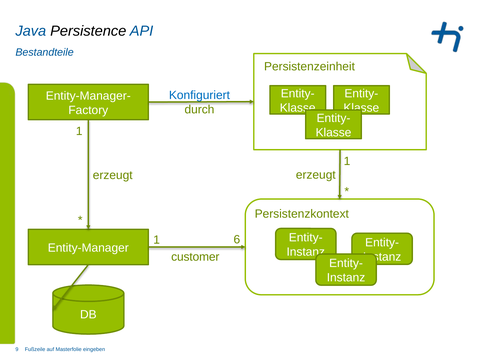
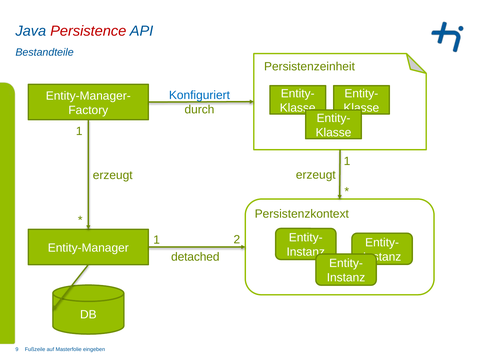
Persistence colour: black -> red (88, 31)
6: 6 -> 2 (237, 240)
customer: customer -> detached (195, 257)
